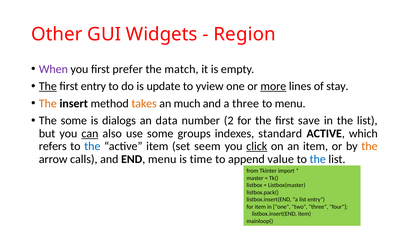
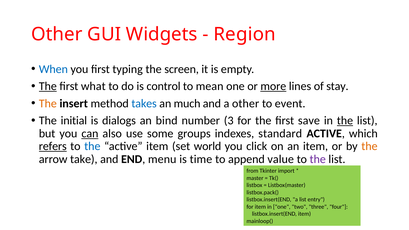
When colour: purple -> blue (53, 69)
prefer: prefer -> typing (128, 69)
match: match -> screen (182, 69)
first entry: entry -> what (93, 86)
update: update -> control (164, 86)
yview: yview -> mean (210, 86)
takes colour: orange -> blue (144, 103)
a three: three -> other (246, 103)
to menu: menu -> event (290, 103)
The some: some -> initial (74, 121)
data: data -> bind (167, 121)
2: 2 -> 3 (229, 121)
the underline: none -> present (345, 121)
refers underline: none -> present (53, 146)
seem: seem -> world (208, 146)
click underline: present -> none (257, 146)
calls: calls -> take (84, 159)
the colour: blue -> purple (318, 159)
